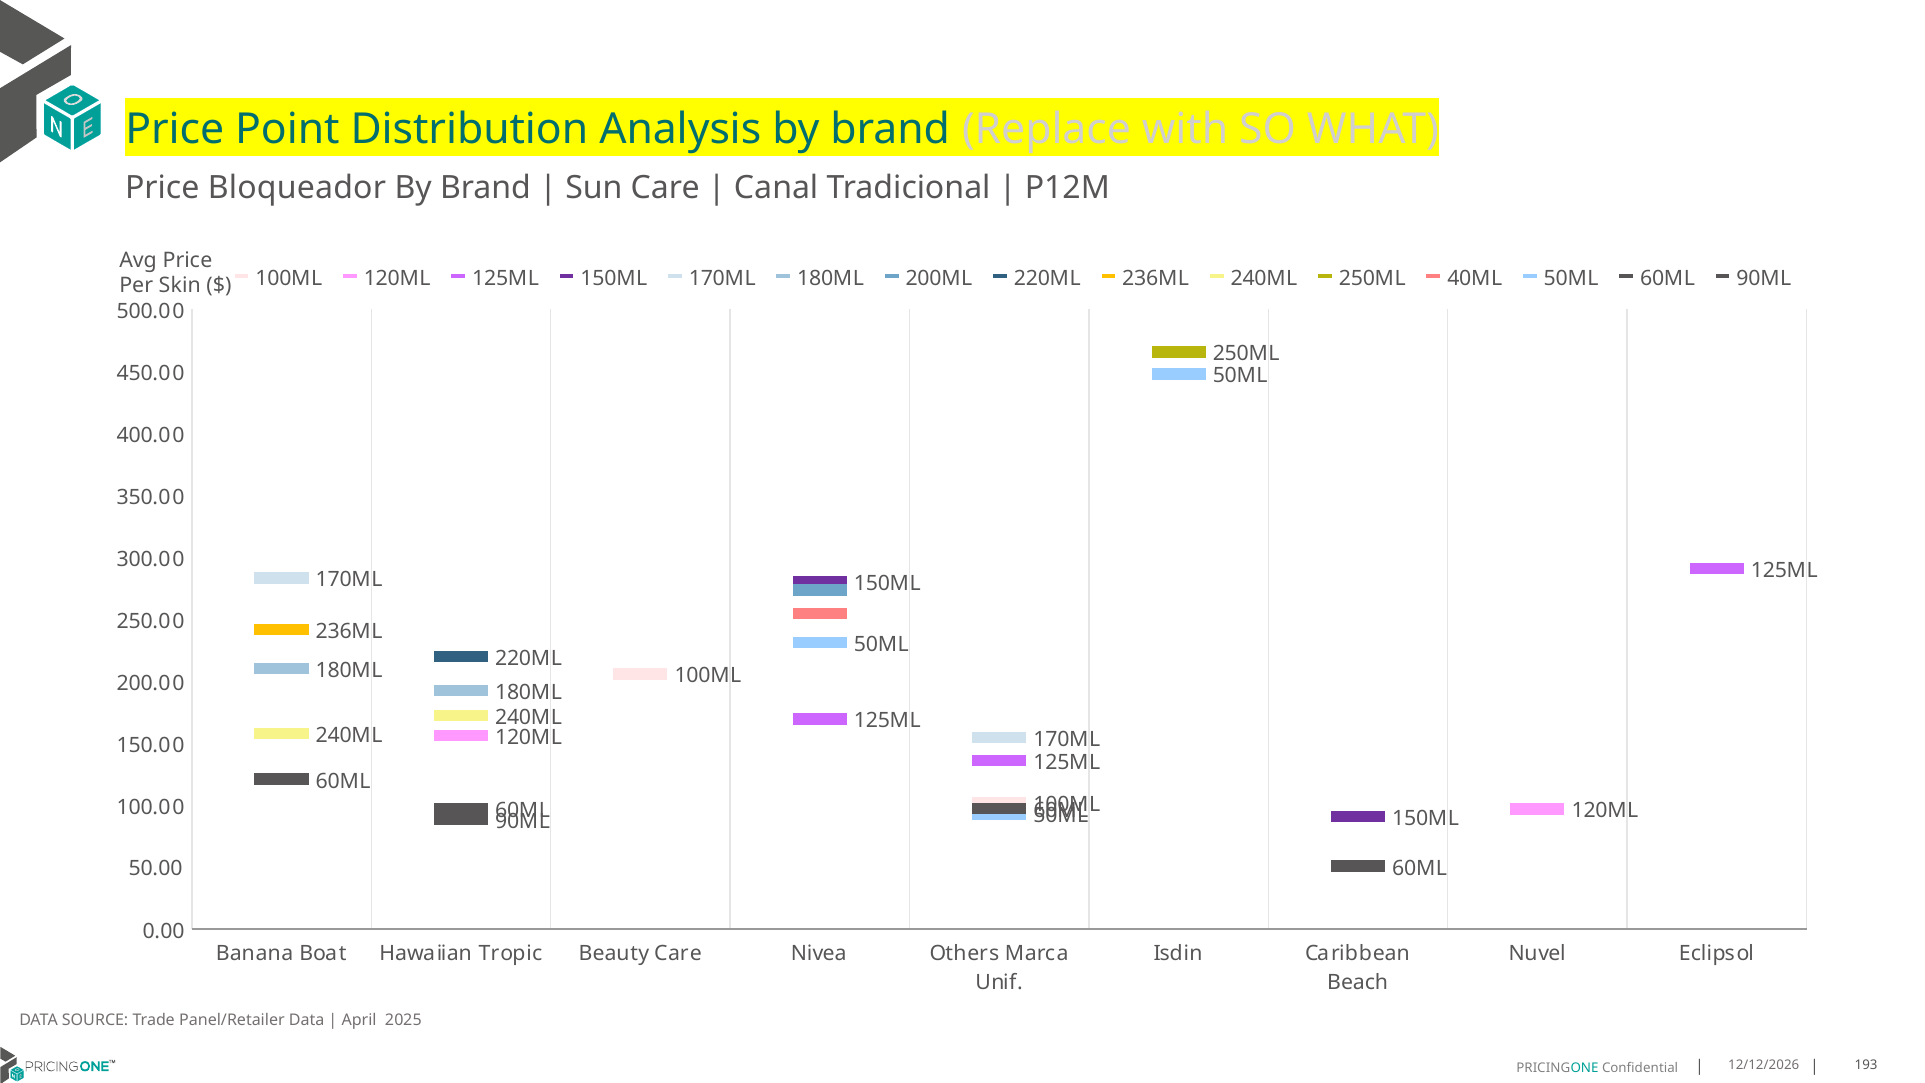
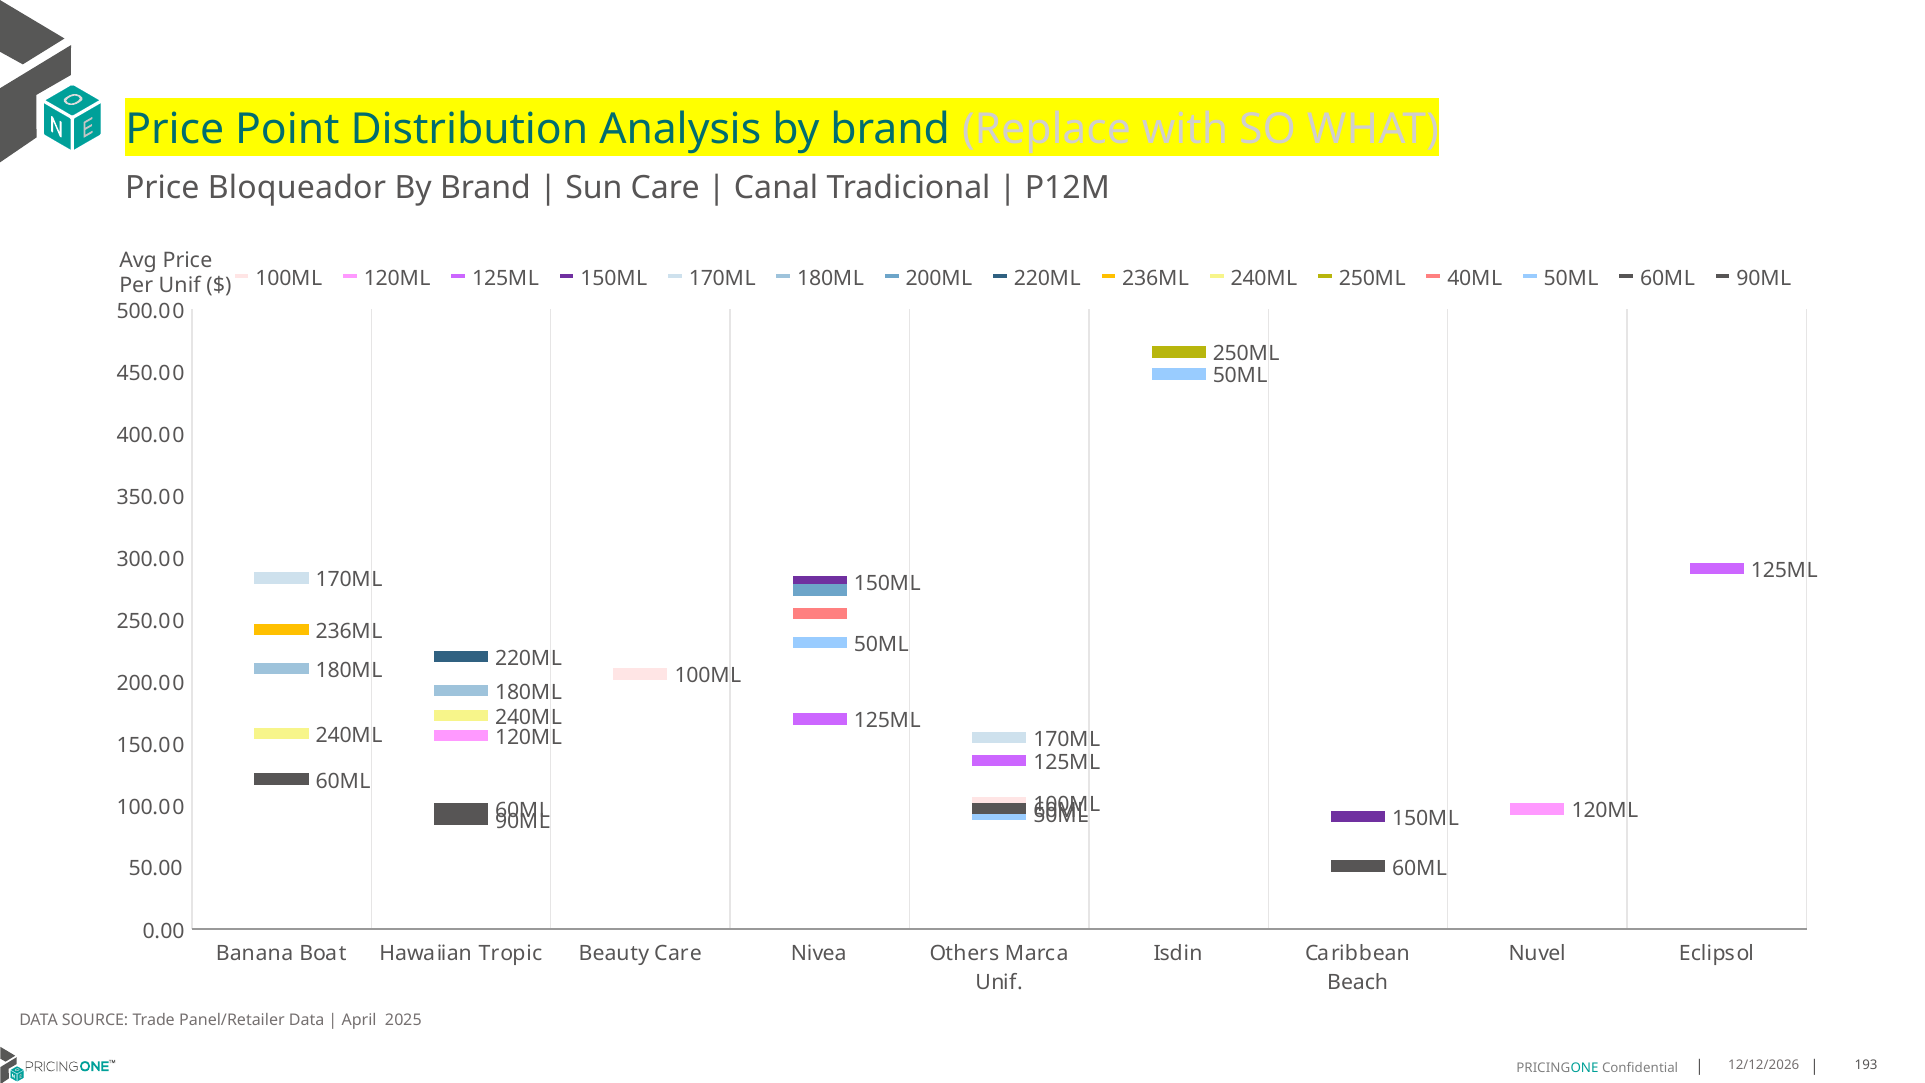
Per Skin: Skin -> Unif (180, 286)
